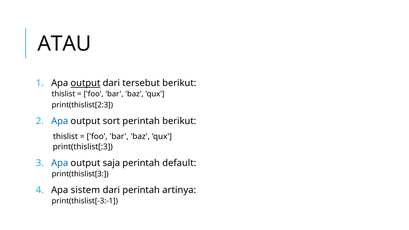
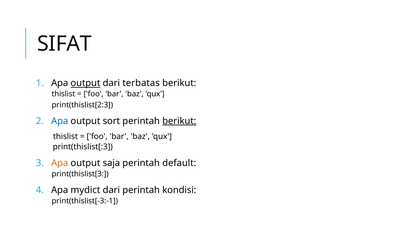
ATAU: ATAU -> SIFAT (64, 44)
tersebut: tersebut -> terbatas (141, 83)
berikut underline: none -> present (179, 121)
Apa colour: blue -> orange (60, 163)
sistem: sistem -> mydict (85, 190)
artinya: artinya -> kondisi (179, 190)
